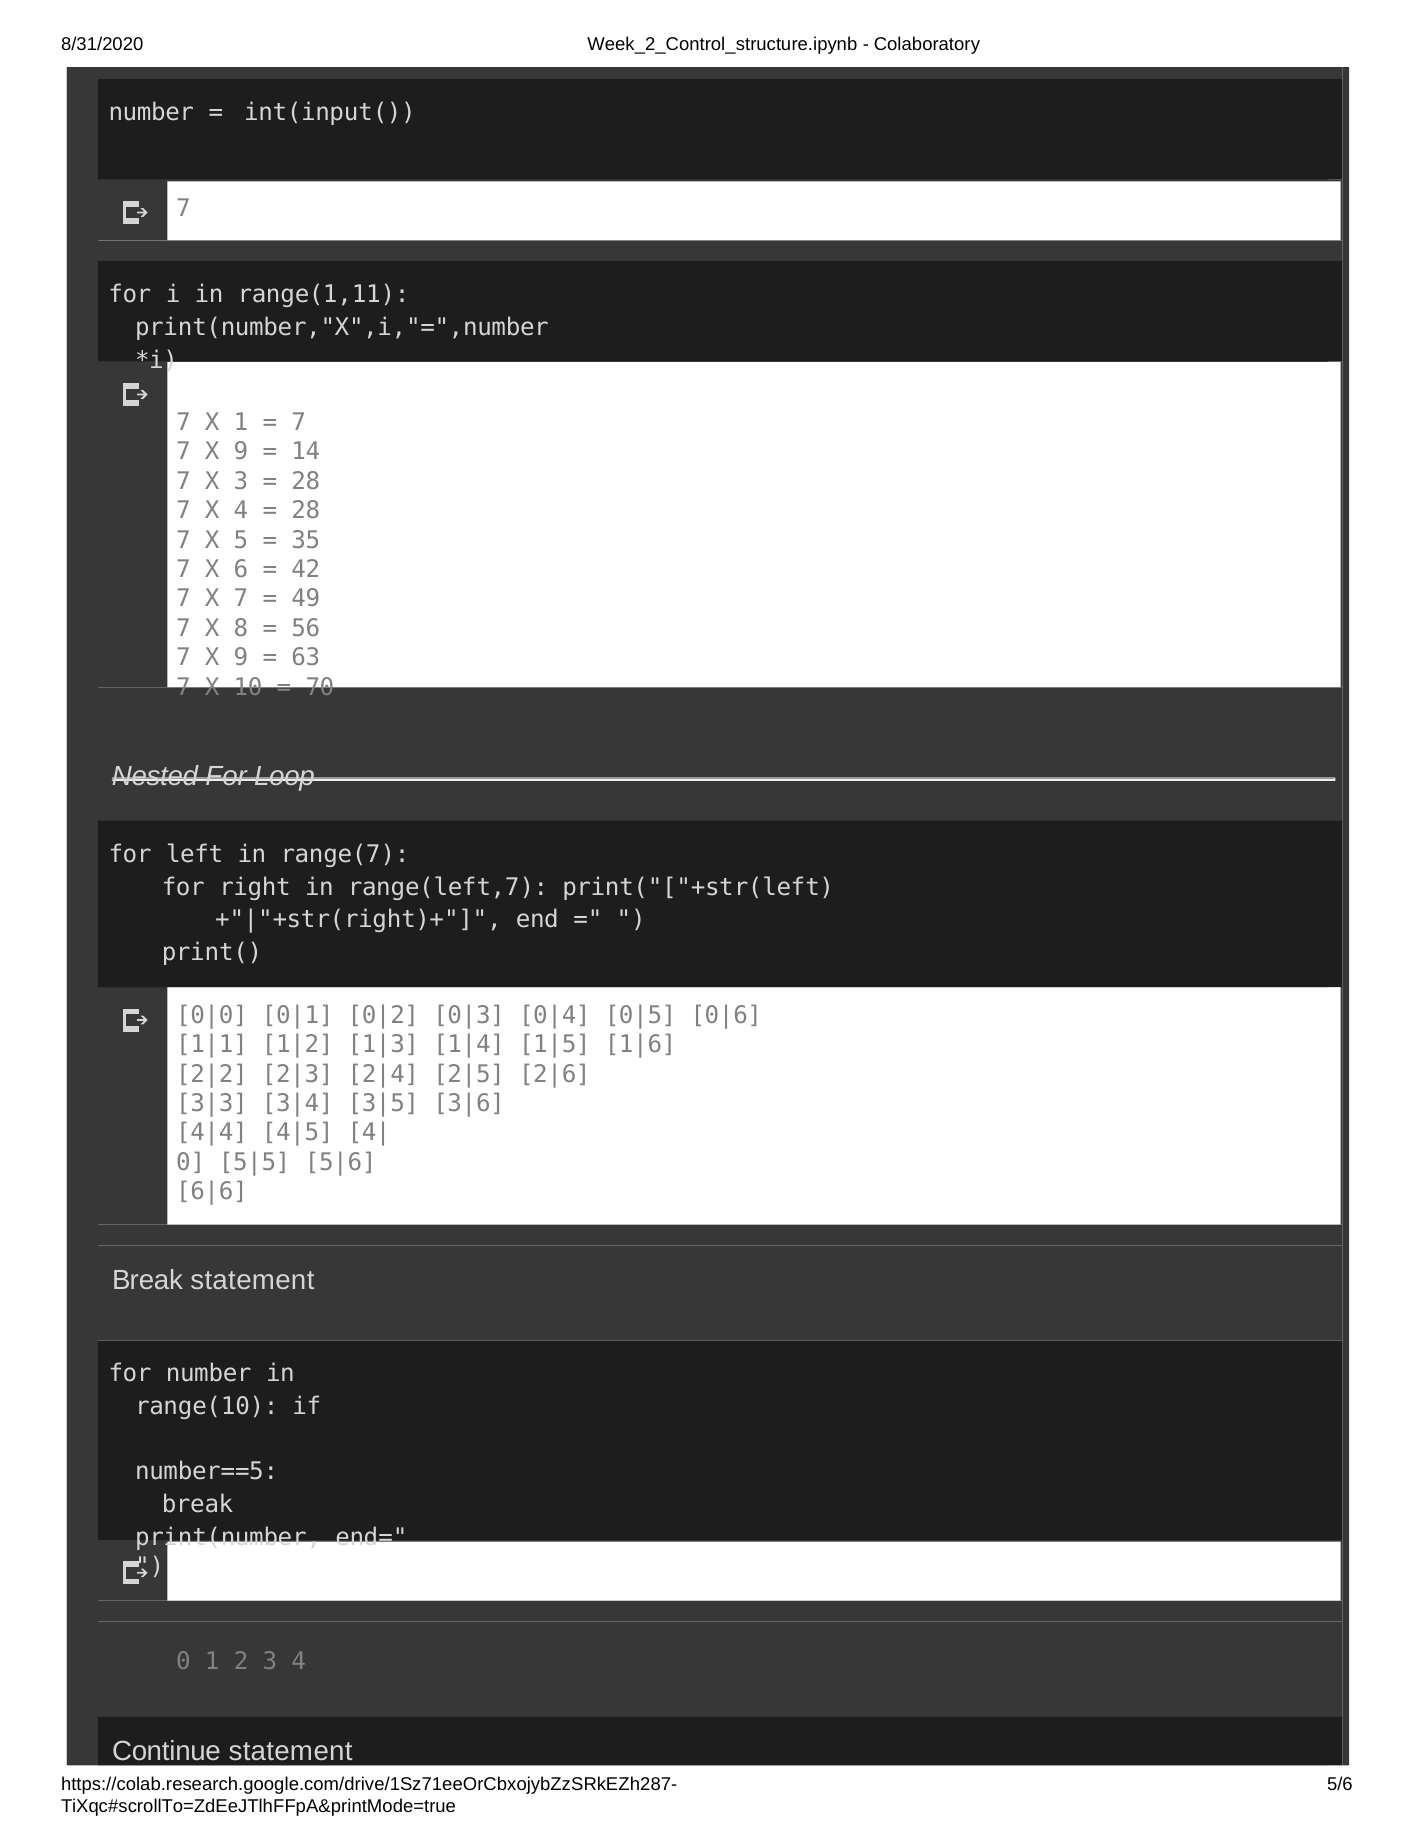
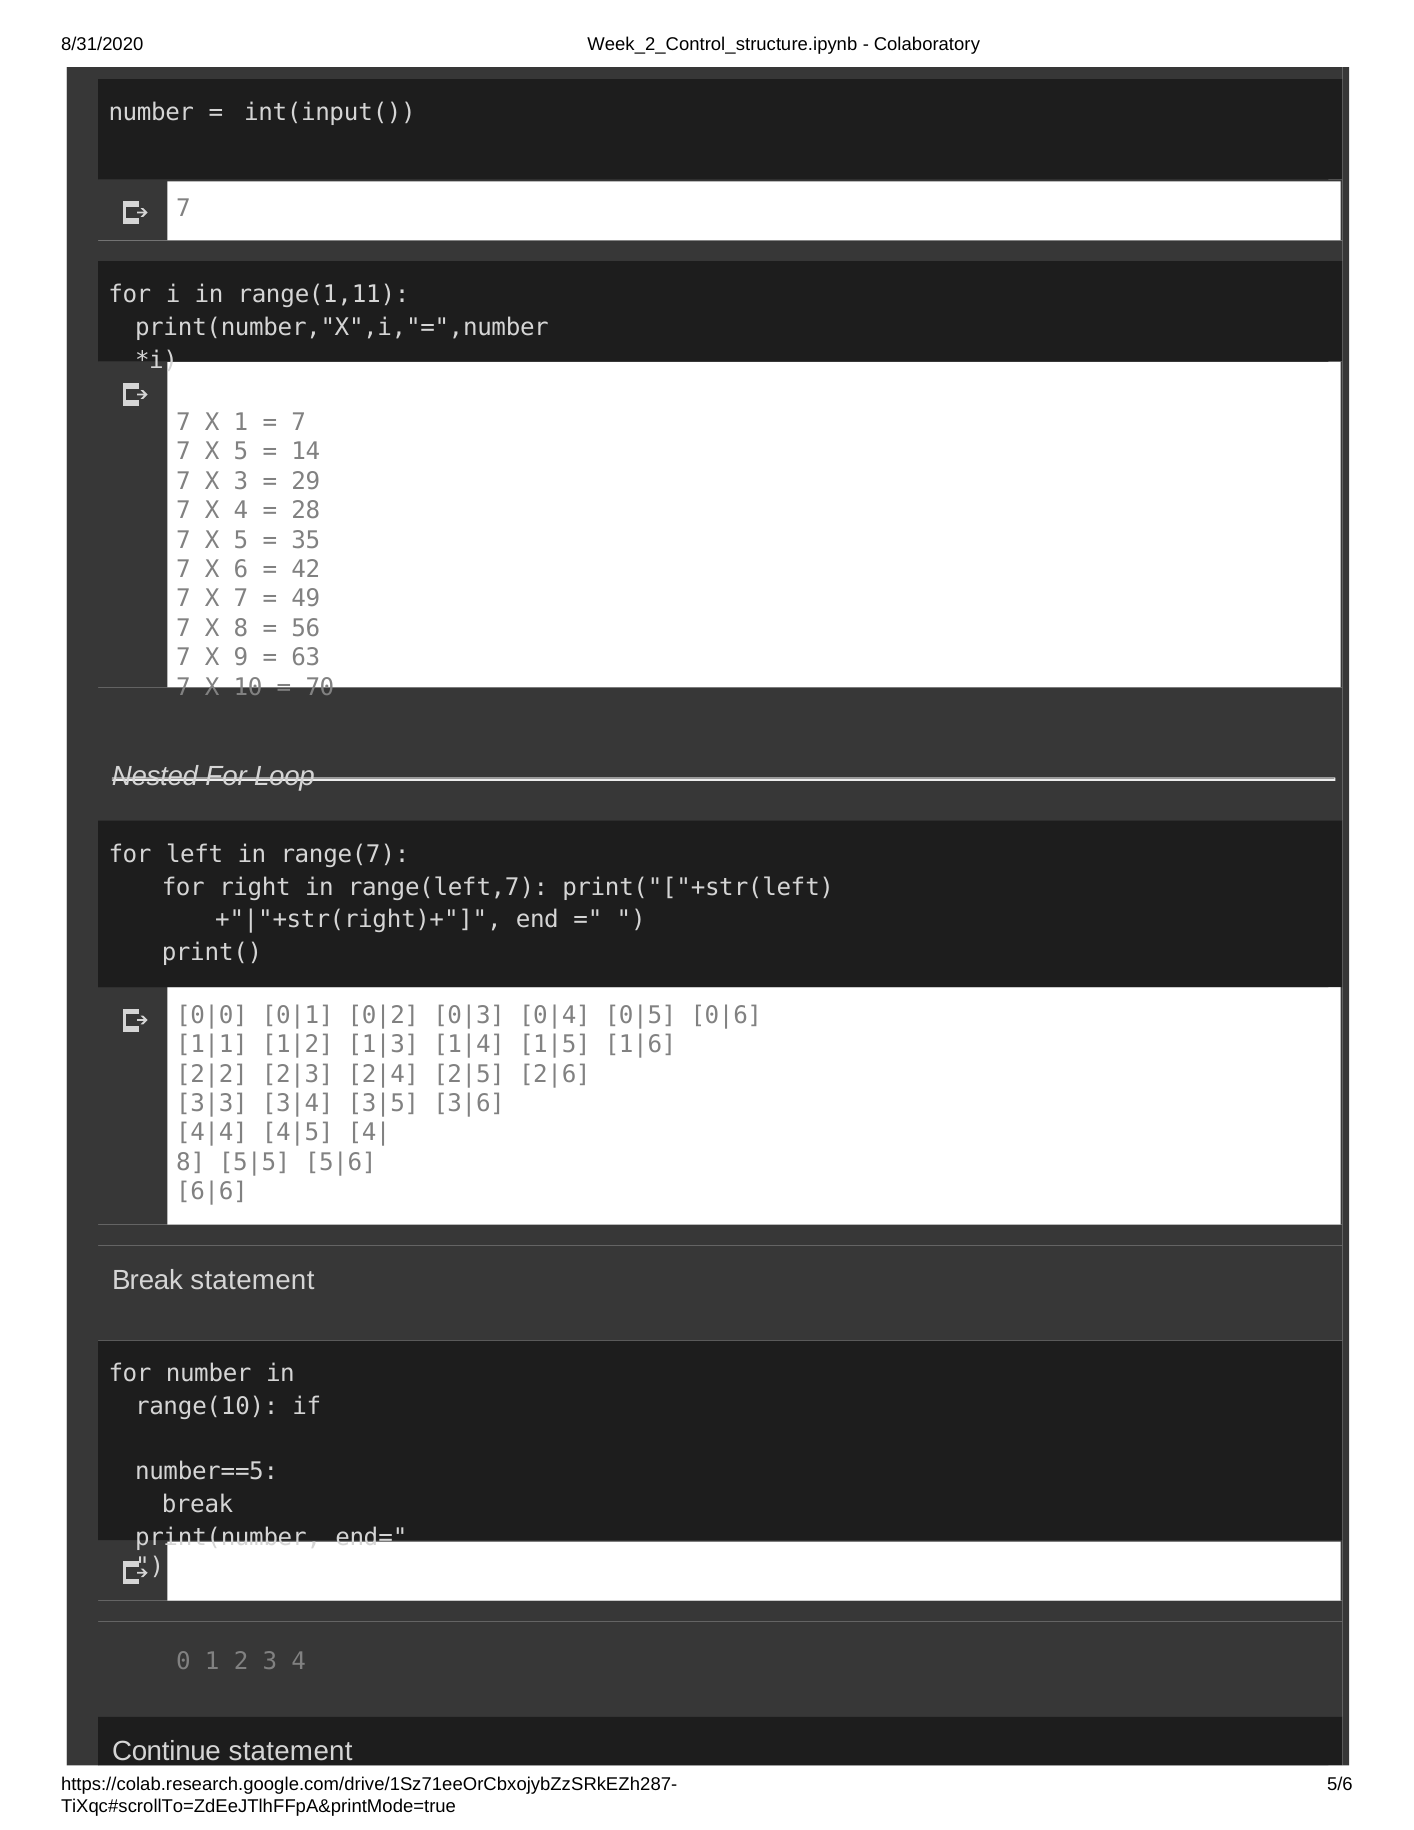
9: 9 -> 5 (241, 452)
28: 28 -> 29 (306, 481)
0: 0 -> 8 (191, 1162)
